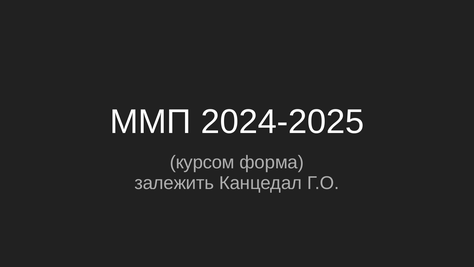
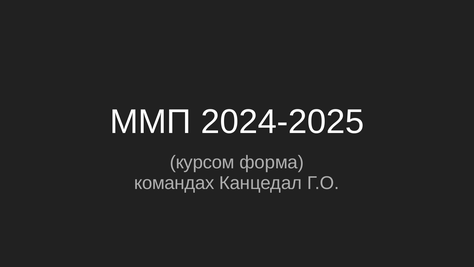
залежить: залежить -> командах (174, 183)
